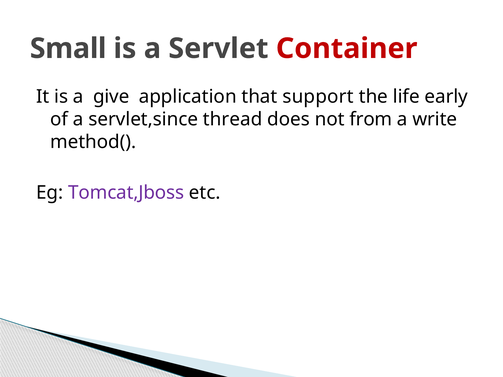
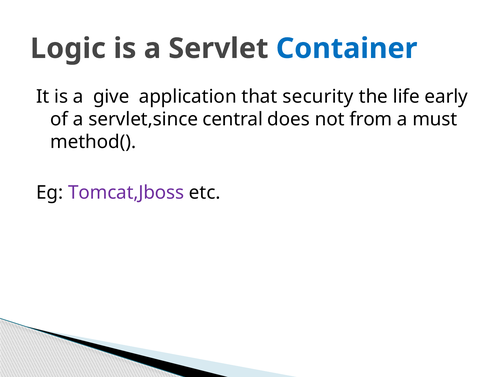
Small: Small -> Logic (68, 49)
Container colour: red -> blue (347, 49)
support: support -> security (318, 97)
thread: thread -> central (233, 119)
write: write -> must (435, 119)
